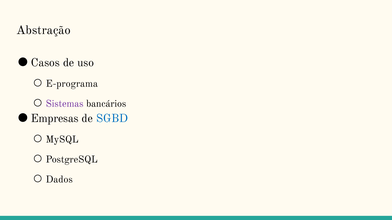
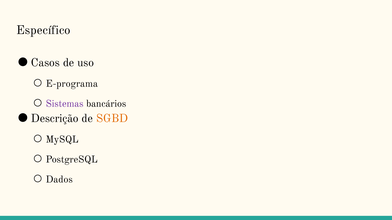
Abstração: Abstração -> Específico (43, 30)
Empresas: Empresas -> Descrição (55, 119)
SGBD colour: blue -> orange (112, 119)
